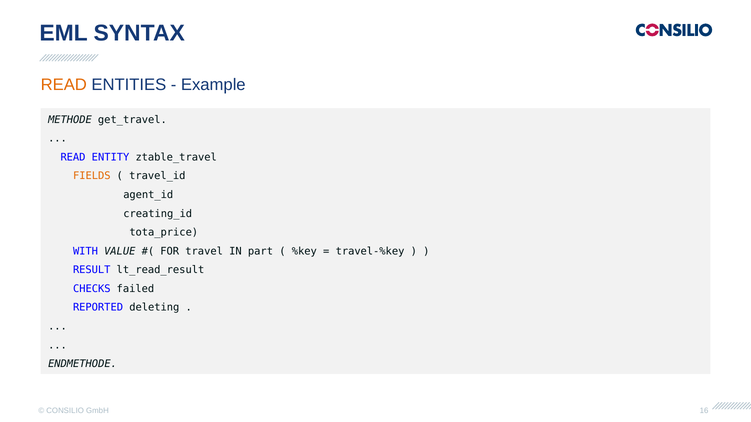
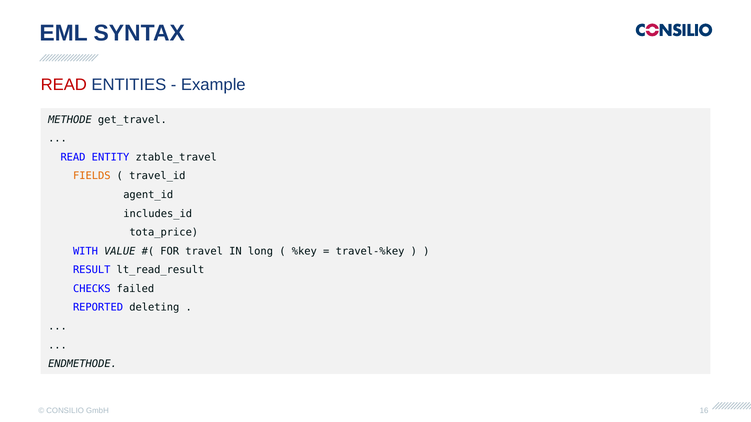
READ colour: orange -> red (64, 85)
creating_id: creating_id -> includes_id (158, 214)
part: part -> long (260, 251)
